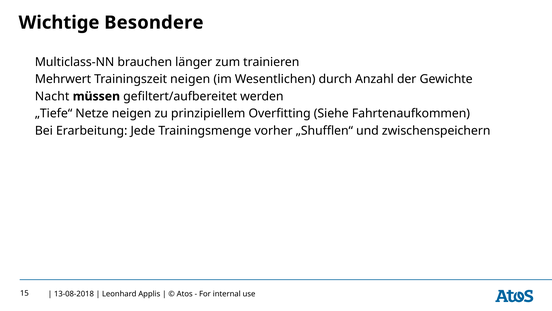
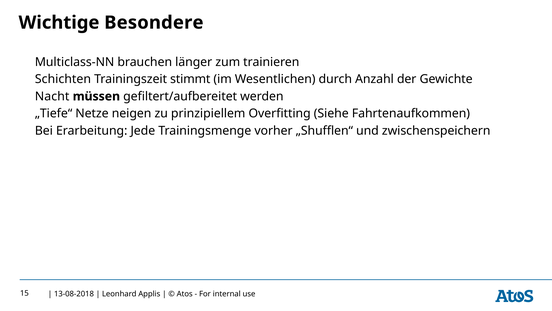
Mehrwert: Mehrwert -> Schichten (63, 79)
Trainingszeit neigen: neigen -> stimmt (190, 79)
